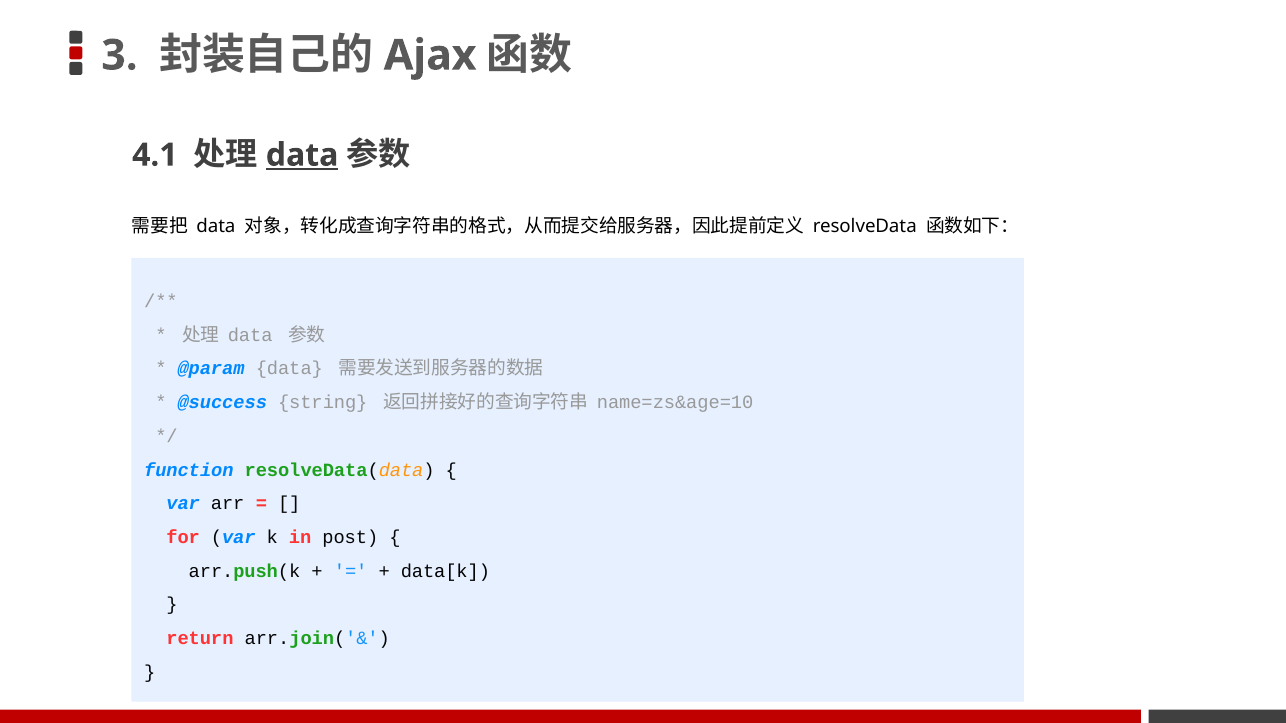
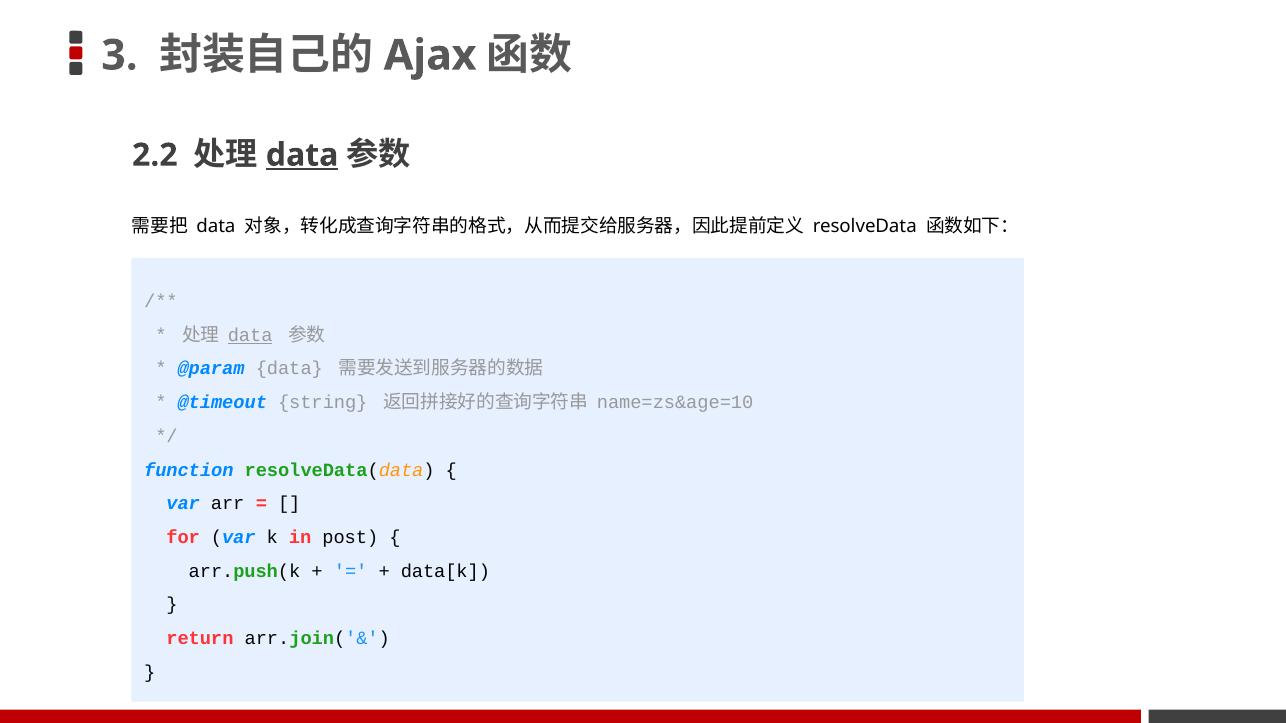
4.1: 4.1 -> 2.2 (155, 155)
data underline: none -> present (250, 335)
@success: @success -> @timeout (222, 403)
